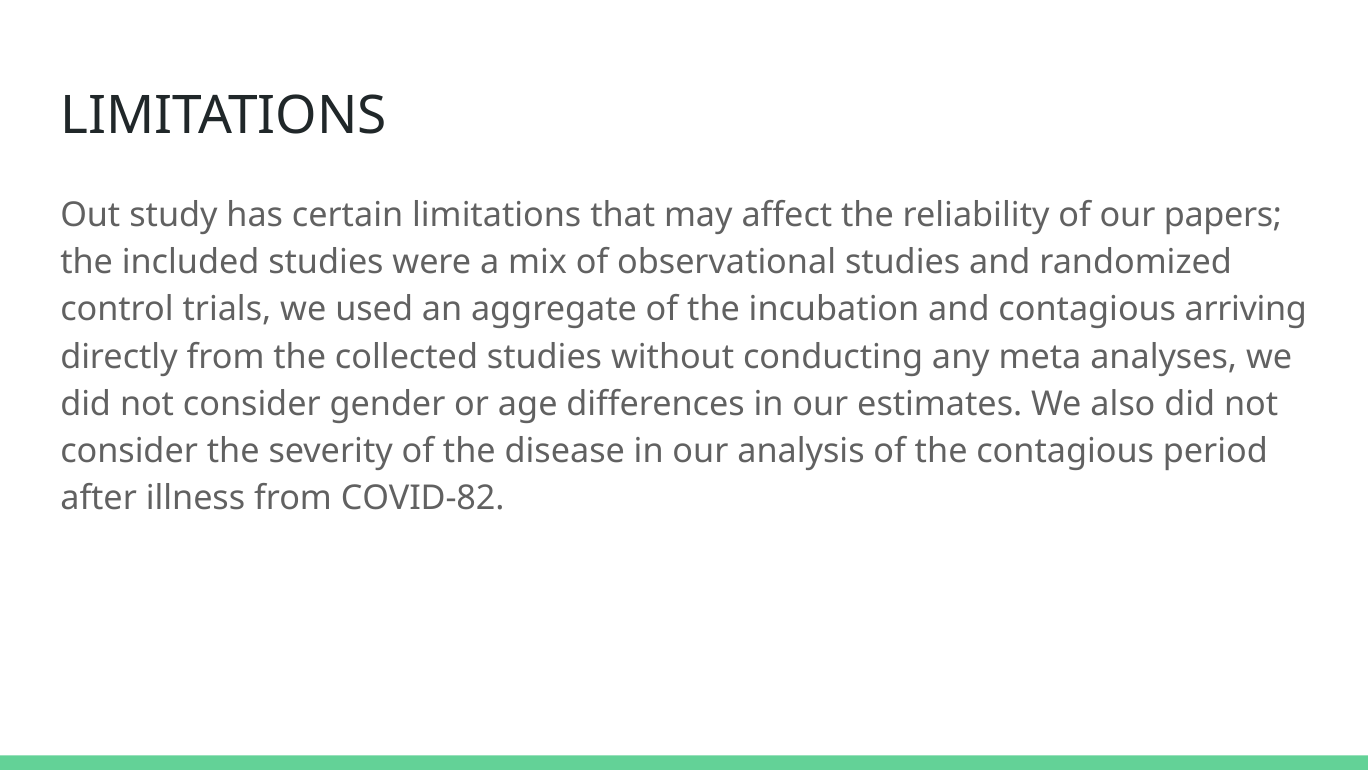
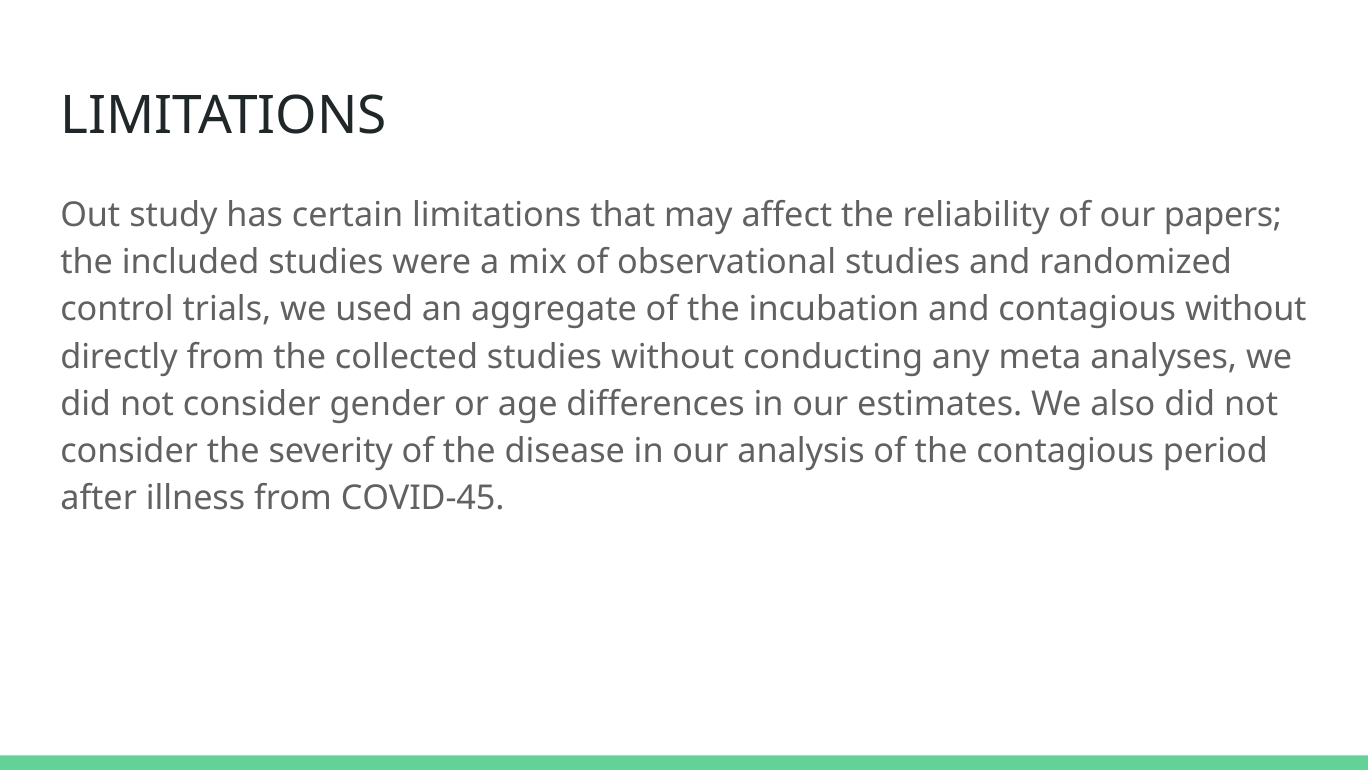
contagious arriving: arriving -> without (1246, 309)
COVID-82: COVID-82 -> COVID-45 (423, 498)
